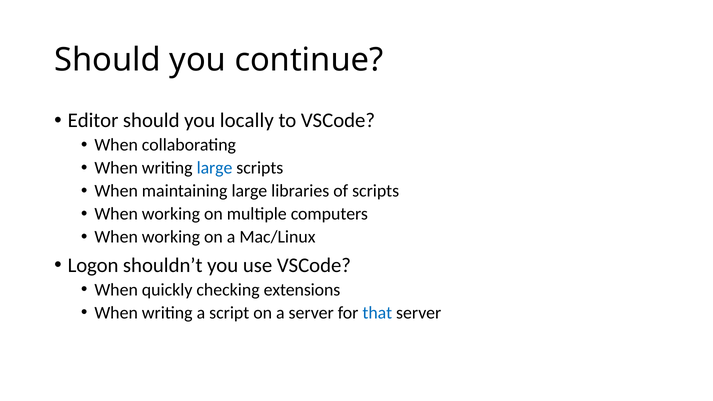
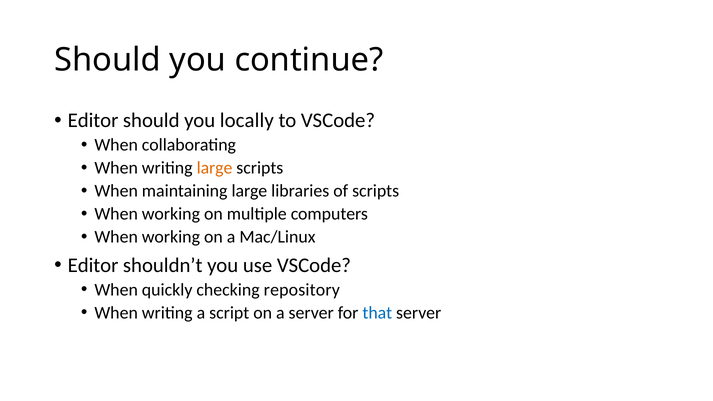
large colour: blue -> orange (215, 168)
Logon: Logon -> Editor (93, 265)
extensions: extensions -> repository (302, 290)
